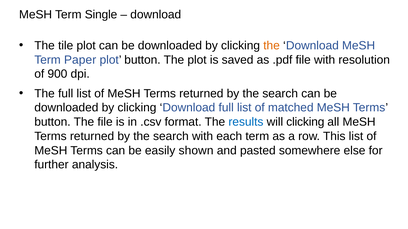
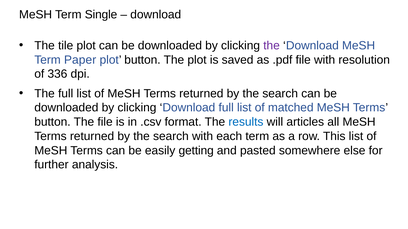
the colour: orange -> purple (272, 46)
900: 900 -> 336 (57, 74)
will clicking: clicking -> articles (305, 122)
shown: shown -> getting (196, 151)
